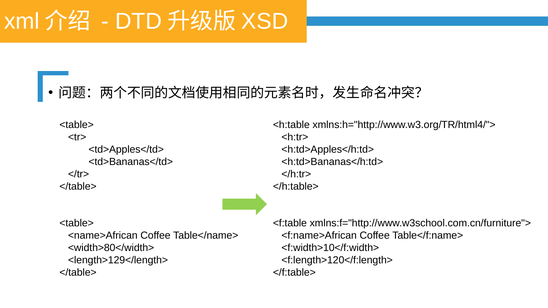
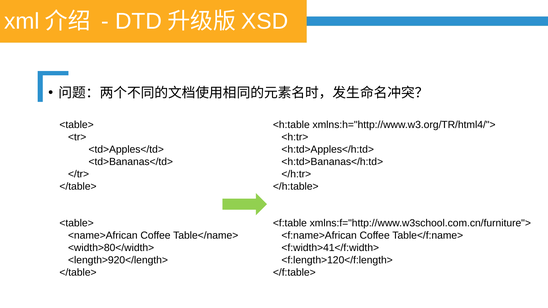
<f:width>10</f:width>: <f:width>10</f:width> -> <f:width>41</f:width> (330, 248)
<length>129</length>: <length>129</length> -> <length>920</length> (118, 260)
